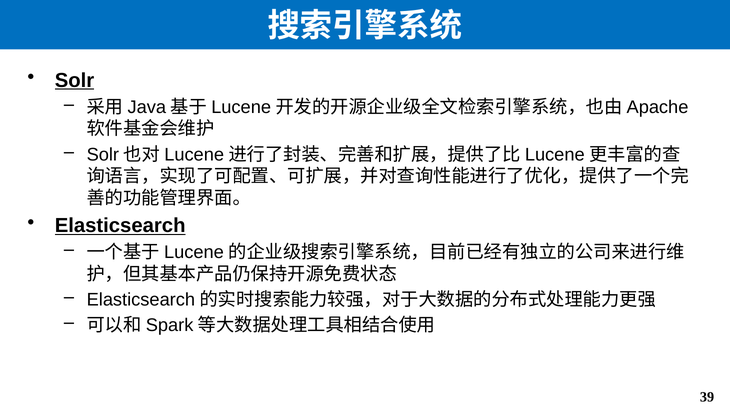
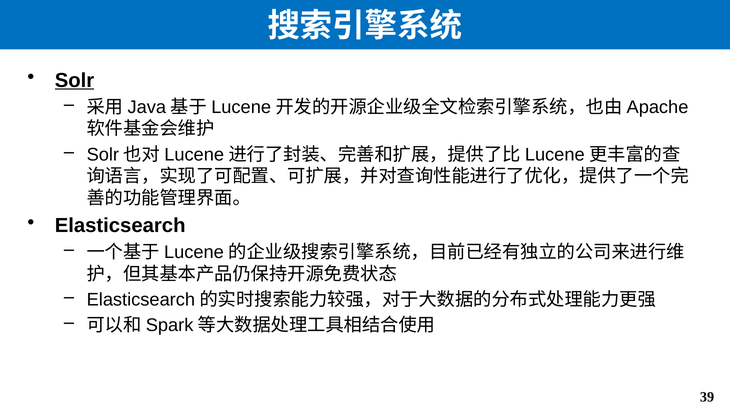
Elasticsearch underline: present -> none (120, 225)
